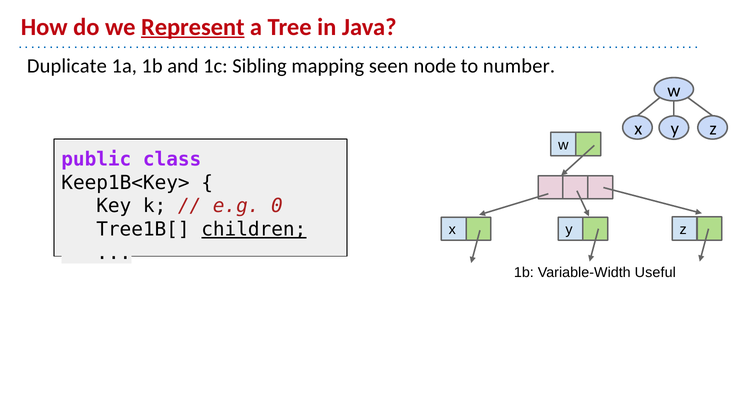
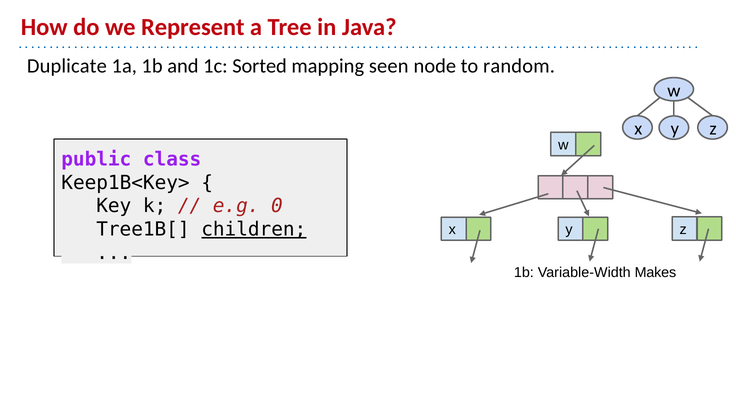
Represent underline: present -> none (193, 27)
Sibling: Sibling -> Sorted (260, 66)
number: number -> random (519, 66)
Useful: Useful -> Makes (655, 273)
